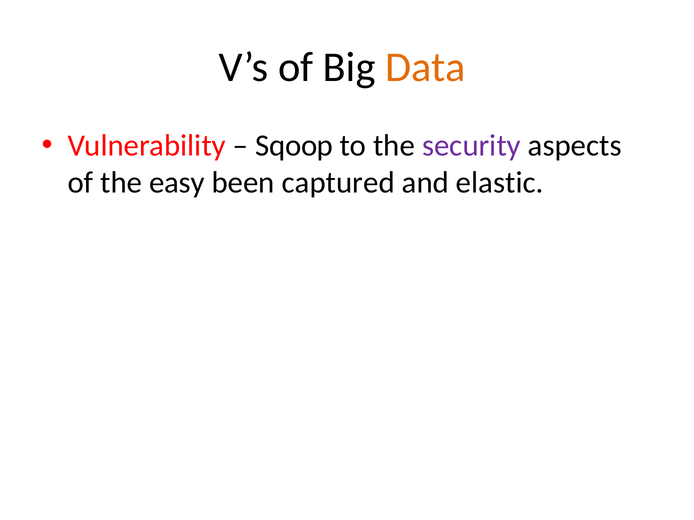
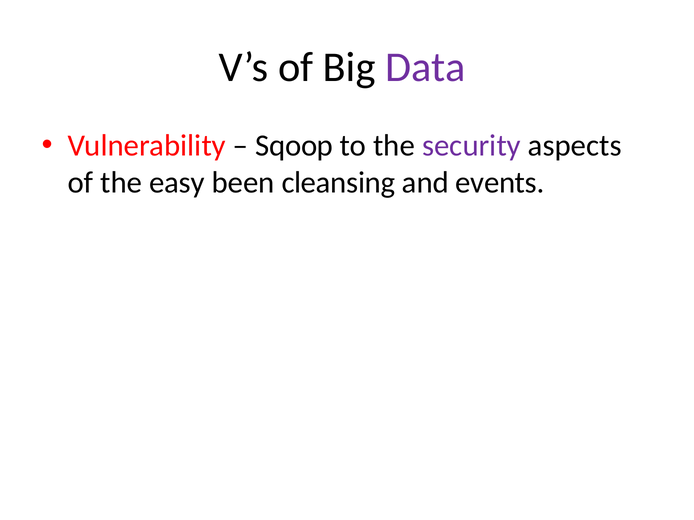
Data colour: orange -> purple (425, 67)
captured: captured -> cleansing (338, 183)
elastic: elastic -> events (500, 183)
